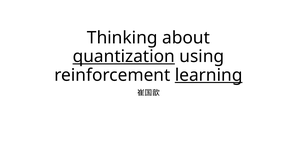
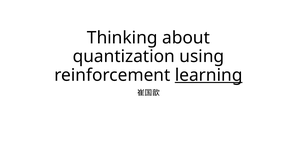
quantization underline: present -> none (124, 56)
